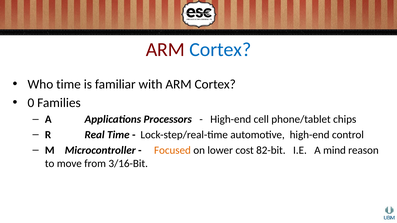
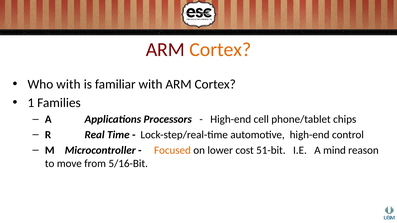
Cortex colour: blue -> orange (220, 50)
Who time: time -> with (68, 84)
0: 0 -> 1 (31, 103)
82-bit: 82-bit -> 51-bit (271, 150)
3/16-Bit: 3/16-Bit -> 5/16-Bit (128, 164)
